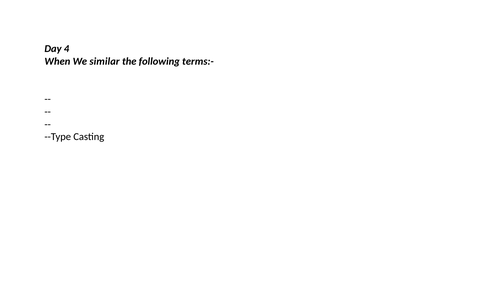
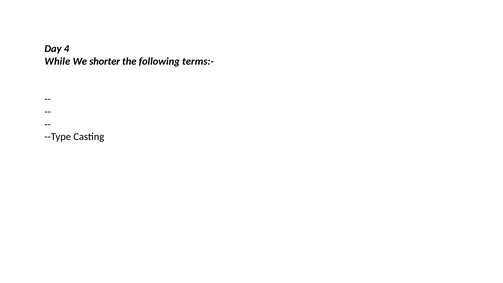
When: When -> While (57, 61)
similar: similar -> shorter (105, 61)
